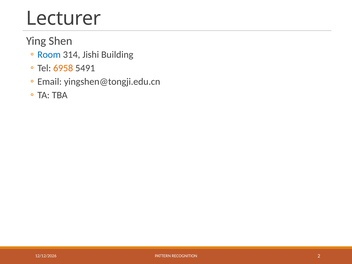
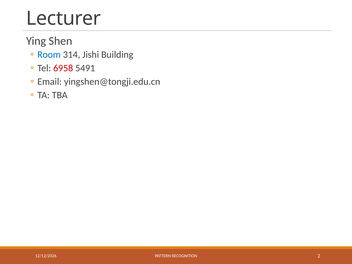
6958 colour: orange -> red (63, 68)
